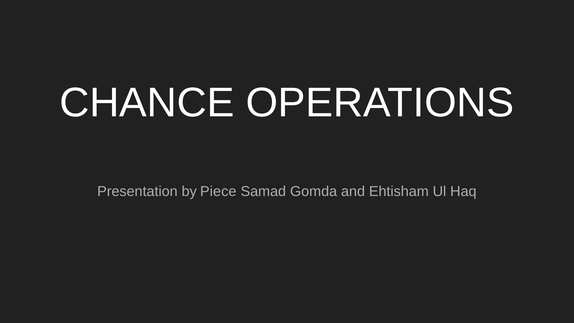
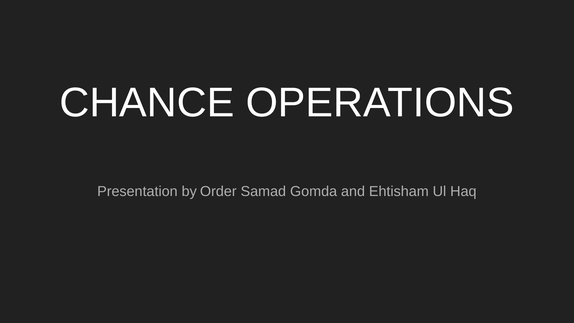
Piece: Piece -> Order (218, 191)
